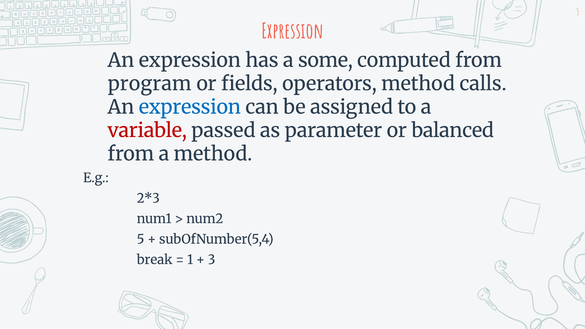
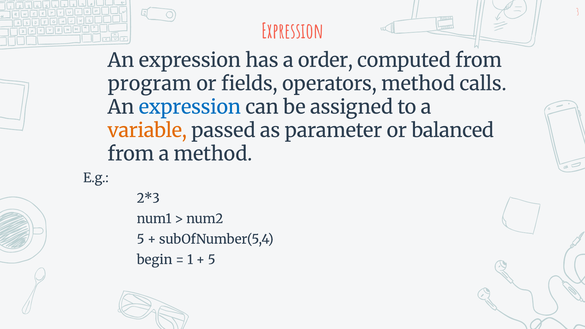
some: some -> order (325, 60)
variable colour: red -> orange (147, 131)
break: break -> begin (155, 260)
3: 3 -> 5 (212, 260)
